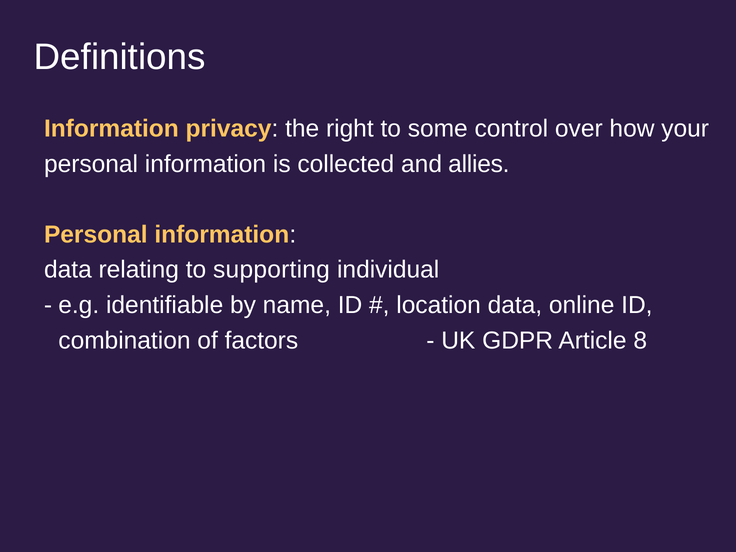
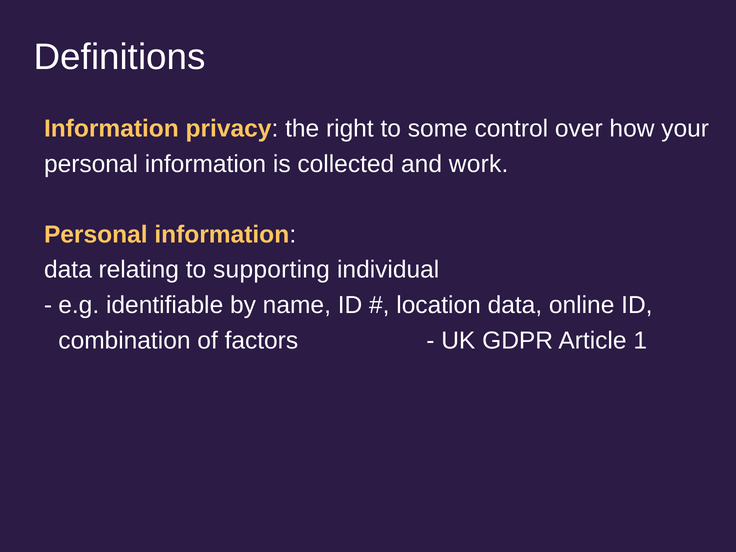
allies: allies -> work (479, 164)
8: 8 -> 1 (640, 341)
